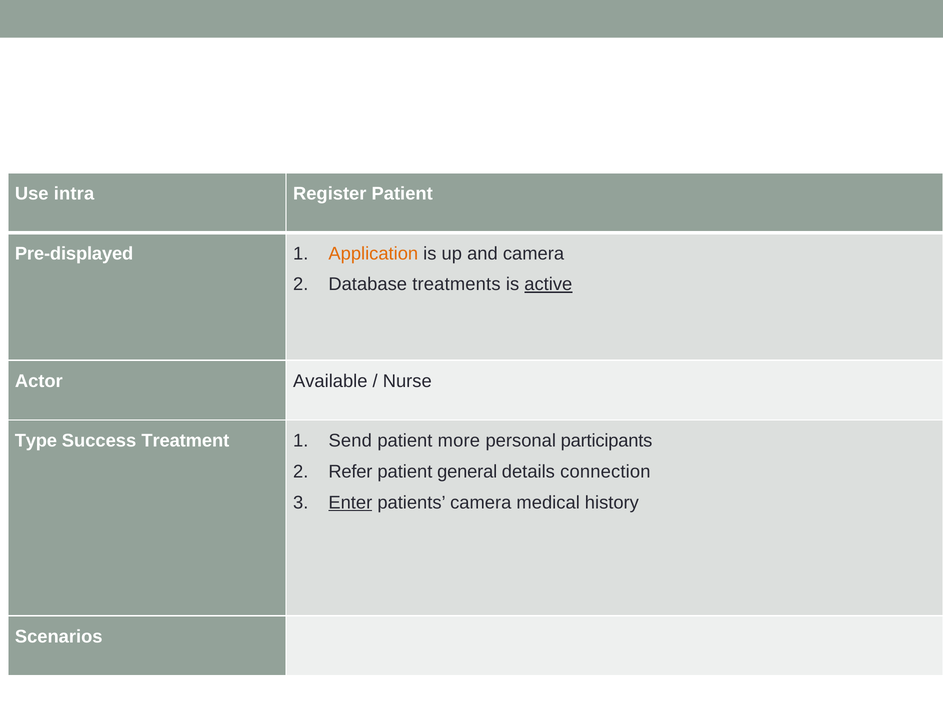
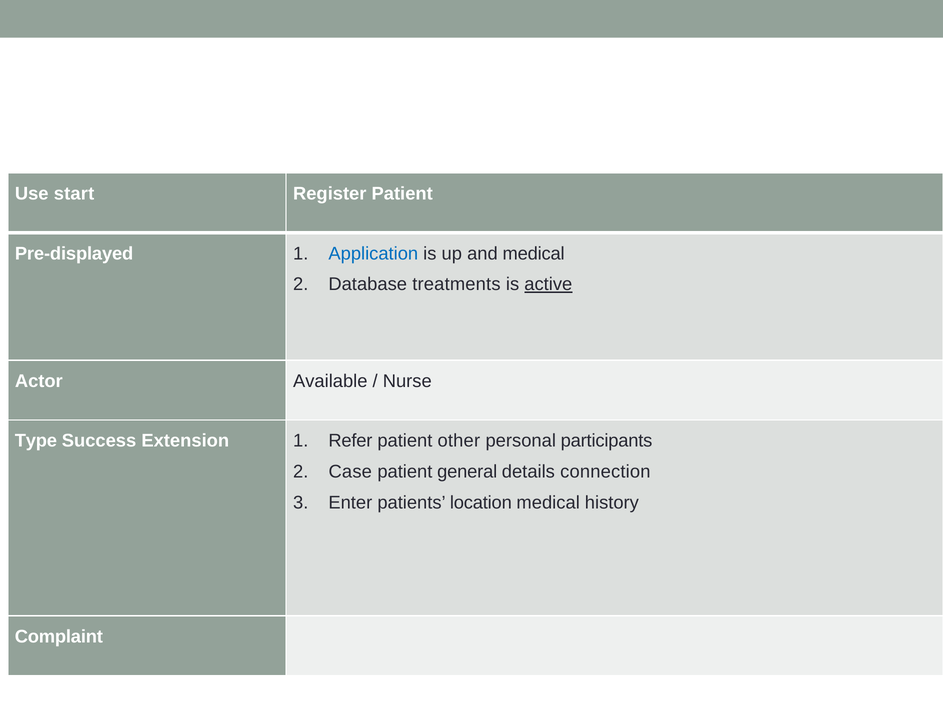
intra: intra -> start (74, 194)
Application colour: orange -> blue (373, 254)
and camera: camera -> medical (534, 254)
Treatment: Treatment -> Extension (185, 441)
Send: Send -> Refer (350, 441)
more: more -> other (459, 441)
Refer: Refer -> Case (350, 472)
Enter underline: present -> none (350, 503)
patients camera: camera -> location (481, 503)
Scenarios: Scenarios -> Complaint (59, 637)
